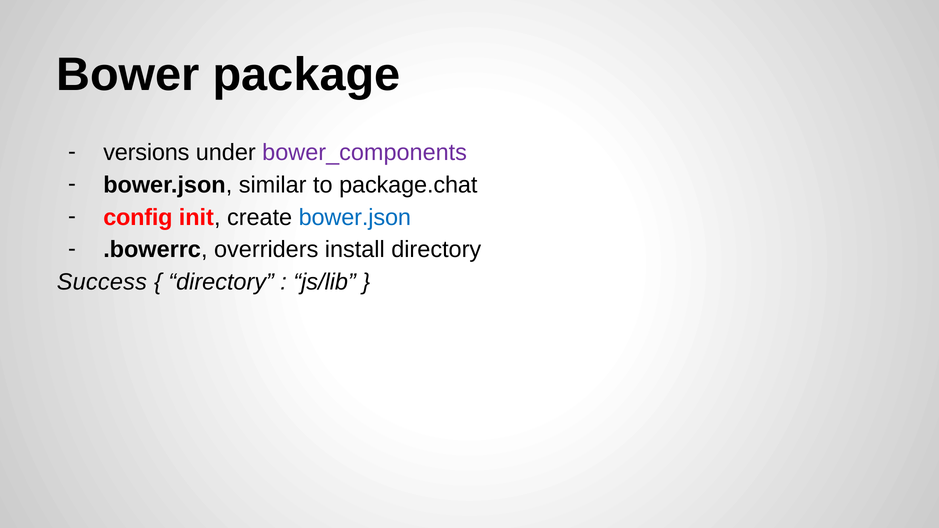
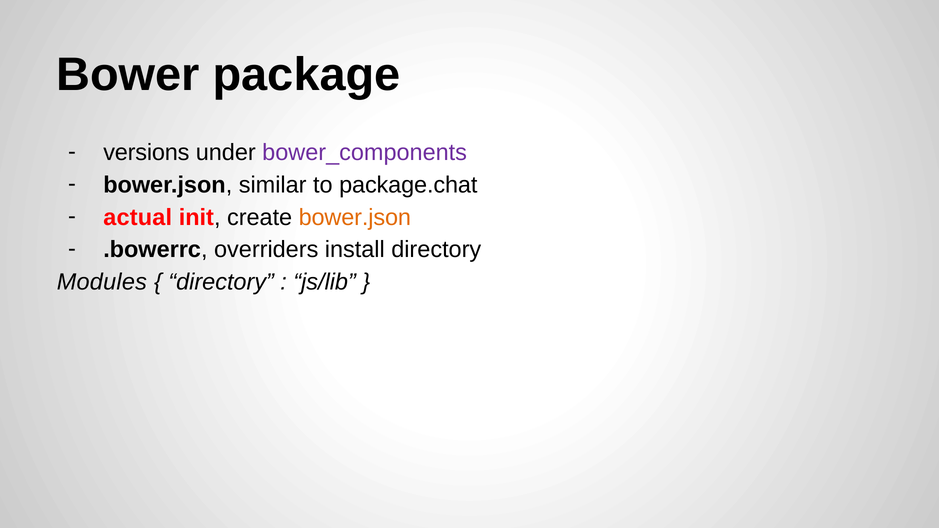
config: config -> actual (138, 217)
bower.json colour: blue -> orange (355, 217)
Success: Success -> Modules (102, 282)
